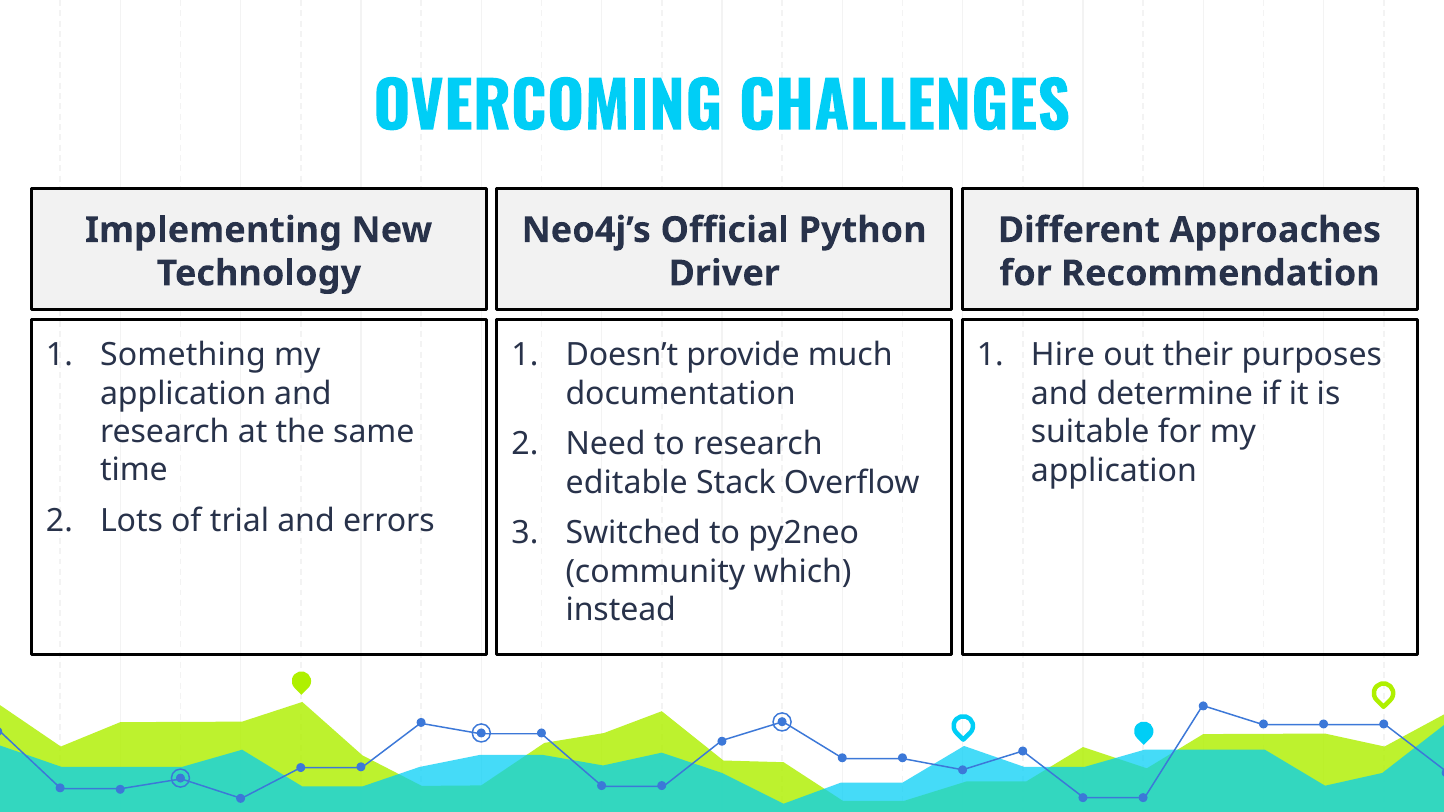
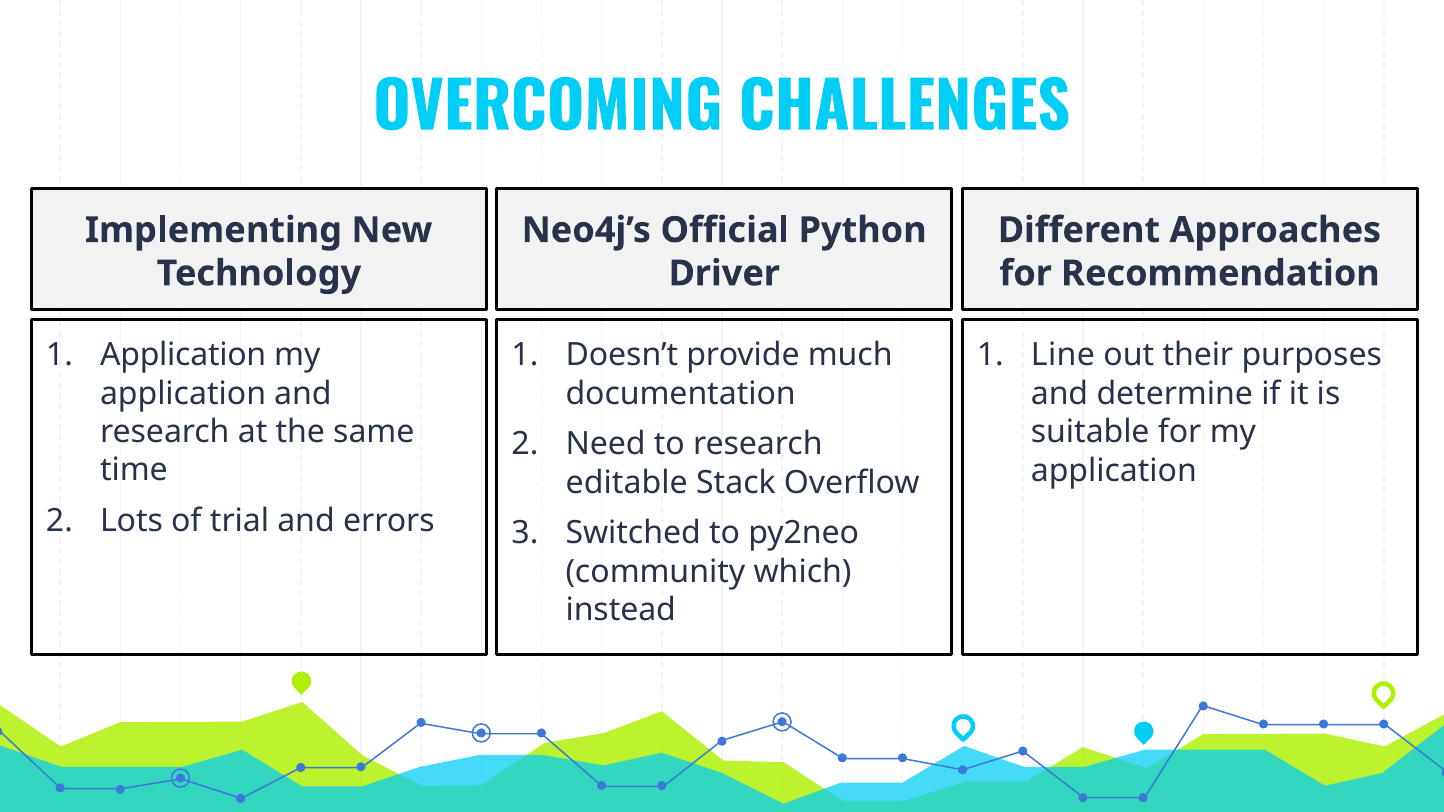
Something: Something -> Application (183, 355)
Hire: Hire -> Line (1063, 355)
